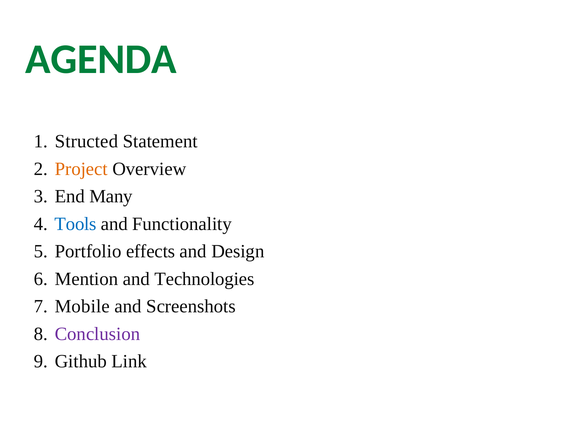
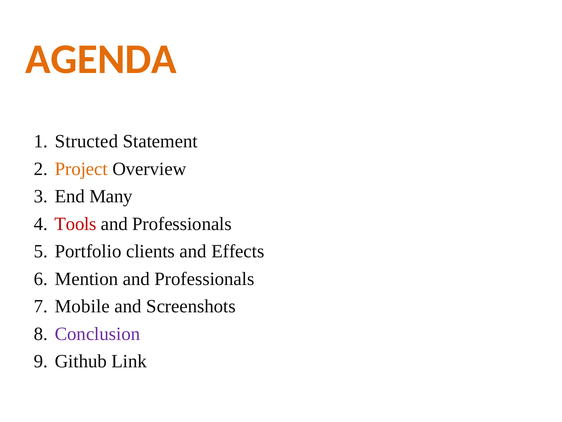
AGENDA colour: green -> orange (101, 59)
Tools colour: blue -> red (76, 224)
Functionality: Functionality -> Professionals (182, 224)
effects: effects -> clients (150, 251)
Design: Design -> Effects (238, 251)
Technologies: Technologies -> Professionals (204, 279)
